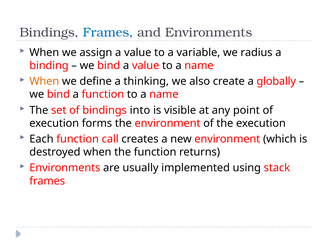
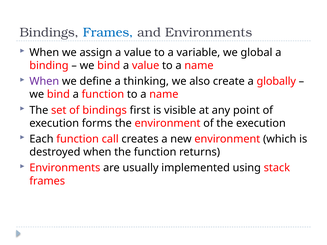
radius: radius -> global (256, 53)
When colour: orange -> purple (44, 81)
into: into -> first (140, 110)
